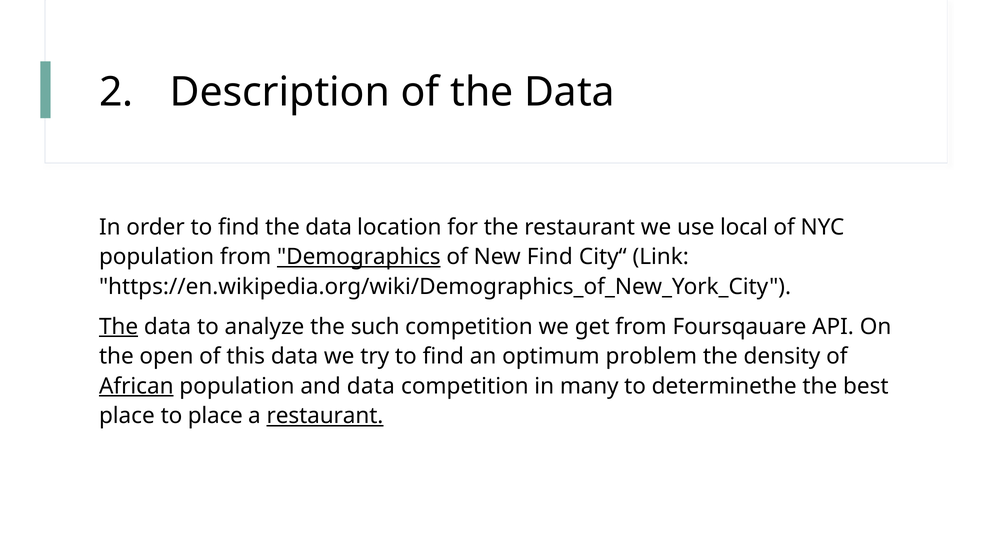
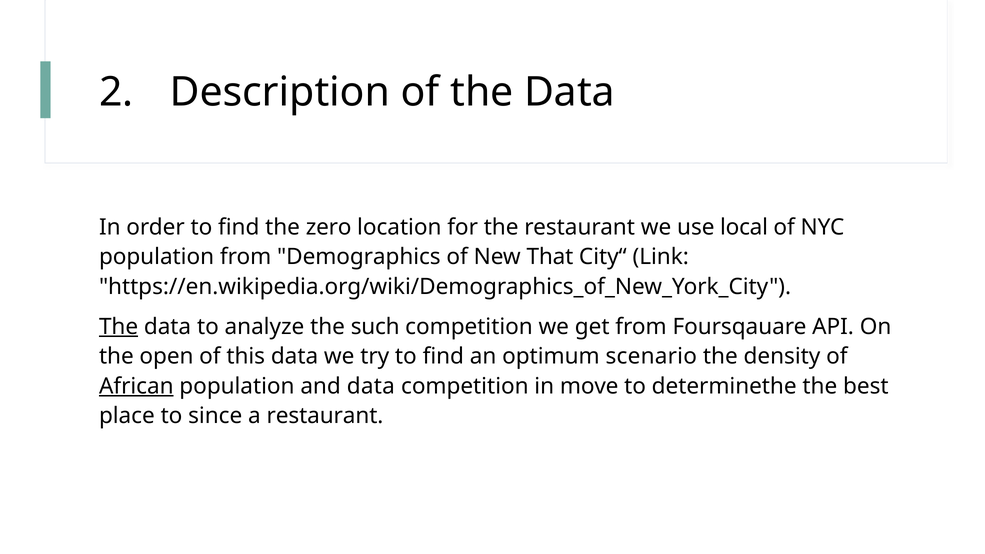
find the data: data -> zero (329, 227)
Demographics underline: present -> none (359, 257)
New Find: Find -> That (550, 257)
problem: problem -> scenario (651, 356)
many: many -> move (589, 386)
to place: place -> since (215, 416)
restaurant underline: present -> none (325, 416)
